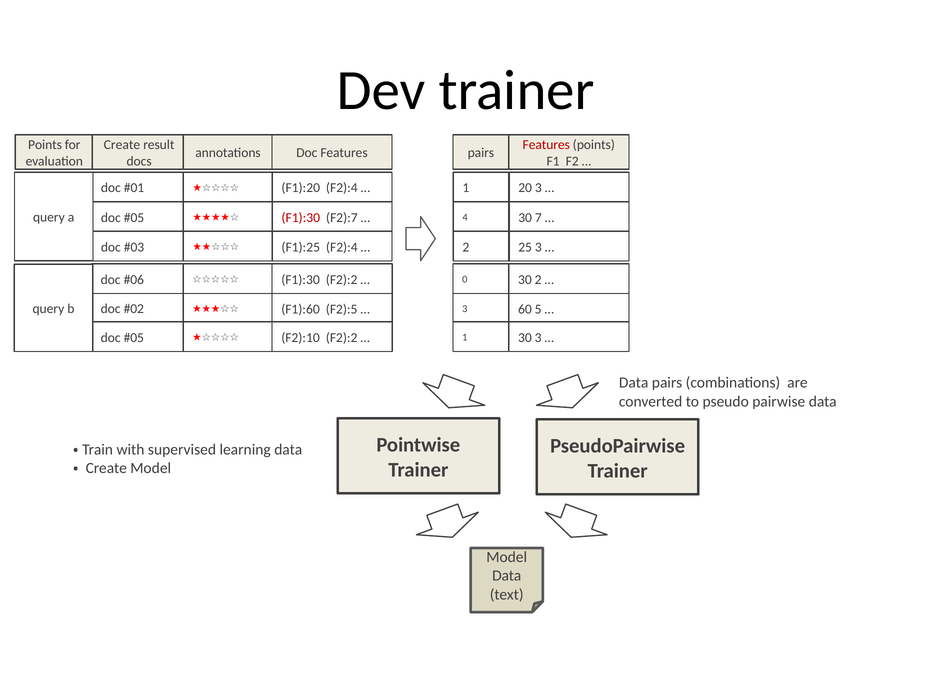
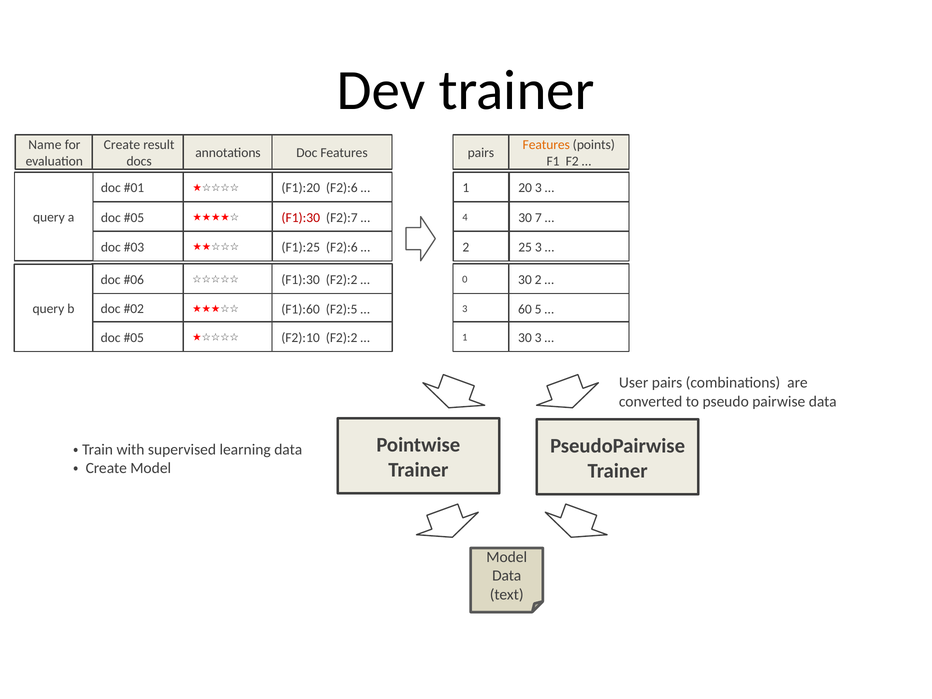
Points: Points -> Name (45, 145)
Features colour: red -> orange (546, 145)
F1):20 F2):4: F2):4 -> F2):6 (342, 188)
F1):25 F2):4: F2):4 -> F2):6 (342, 247)
Data: Data -> User (634, 383)
